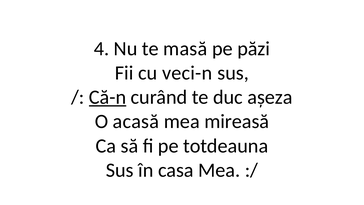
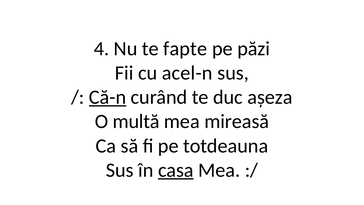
masă: masă -> fapte (185, 49)
veci-n: veci-n -> acel-n (187, 73)
acasă: acasă -> multă (136, 121)
casa underline: none -> present (176, 170)
